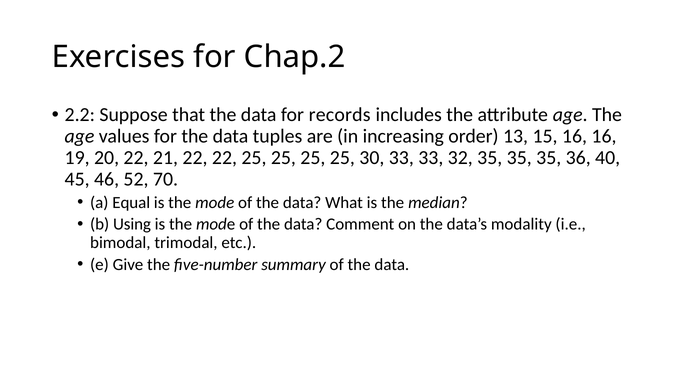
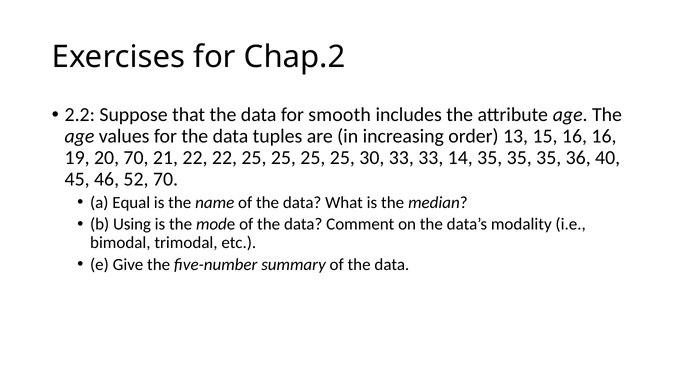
records: records -> smooth (340, 115)
20 22: 22 -> 70 (136, 158)
32: 32 -> 14 (460, 158)
mode: mode -> name (215, 203)
